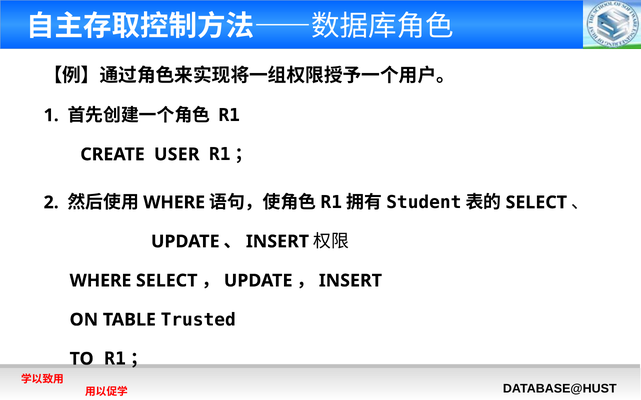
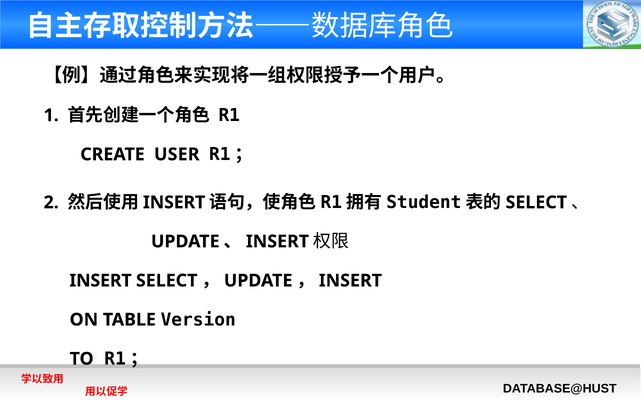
WHERE: WHERE -> INSERT (174, 203)
WHERE: WHERE -> INSERT (101, 281)
Trusted: Trusted -> Version (198, 320)
